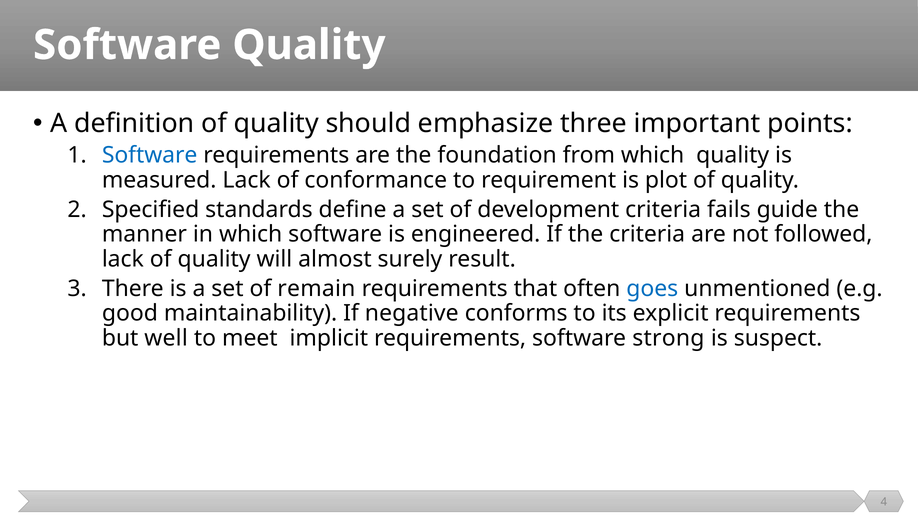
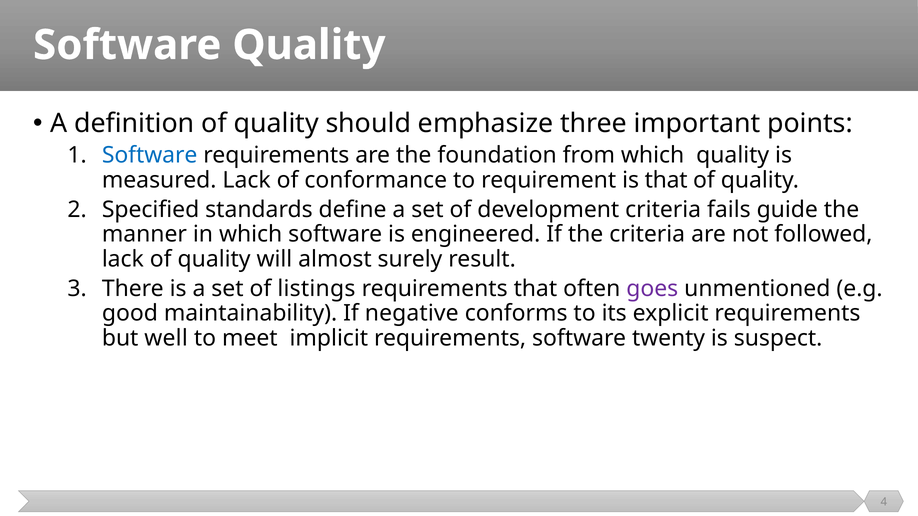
is plot: plot -> that (666, 180)
remain: remain -> listings (316, 289)
goes colour: blue -> purple (652, 289)
strong: strong -> twenty (669, 338)
